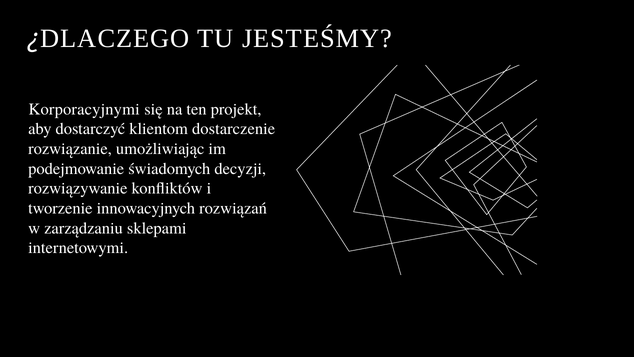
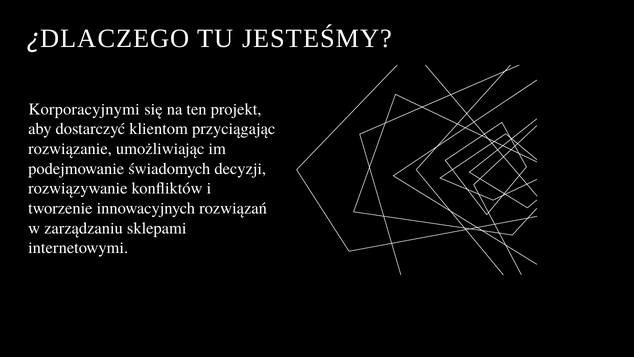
dostarczenie: dostarczenie -> przyciągając (234, 129)
